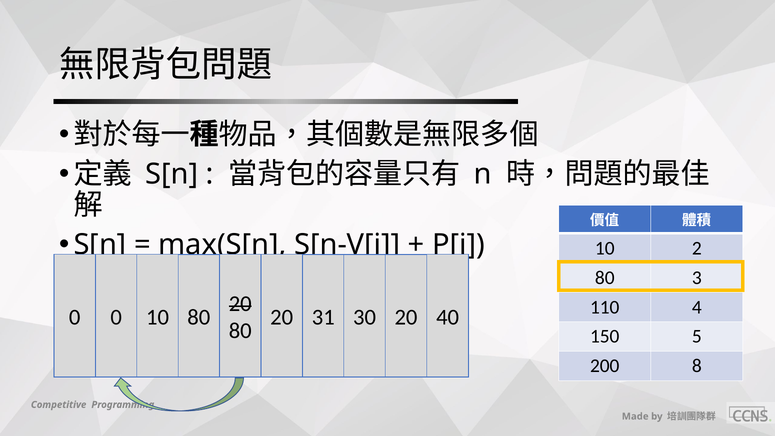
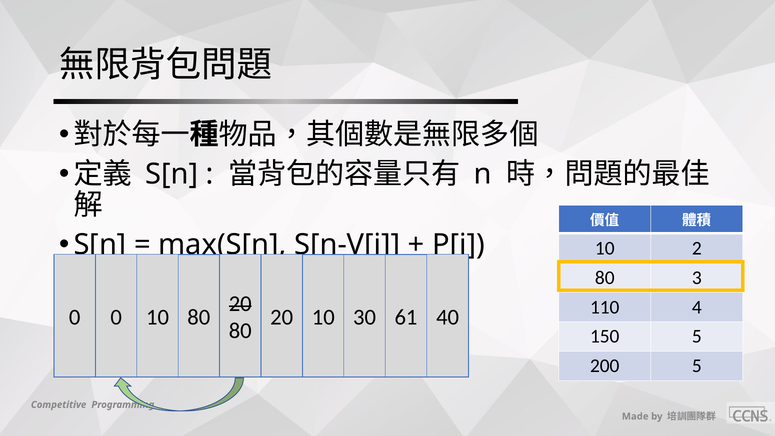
20 31: 31 -> 10 (323, 317)
30 20: 20 -> 61 (406, 317)
200 8: 8 -> 5 (697, 366)
